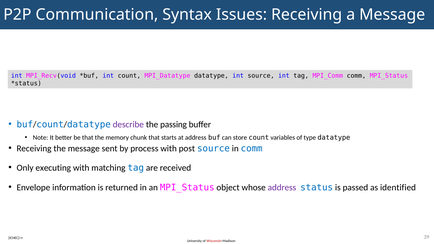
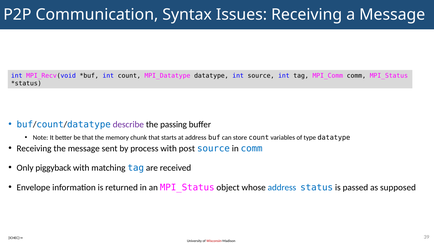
executing: executing -> piggyback (53, 168)
address colour: purple -> blue (282, 188)
identified: identified -> supposed (398, 188)
